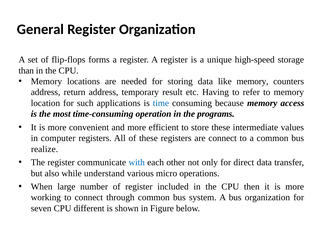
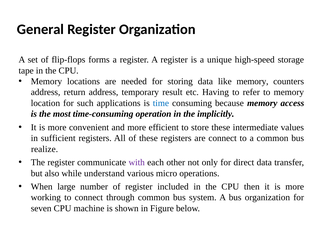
than: than -> tape (26, 71)
programs: programs -> implicitly (216, 114)
computer: computer -> sufficient (58, 138)
with colour: blue -> purple (137, 163)
different: different -> machine (89, 209)
